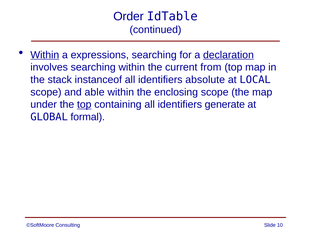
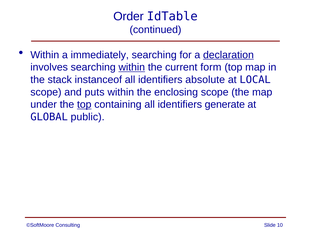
Within underline: present -> none (45, 55)
expressions: expressions -> immediately (100, 55)
within underline: none -> present (132, 67)
from: from -> form (211, 67)
able: able -> puts (95, 92)
formal: formal -> public (88, 117)
